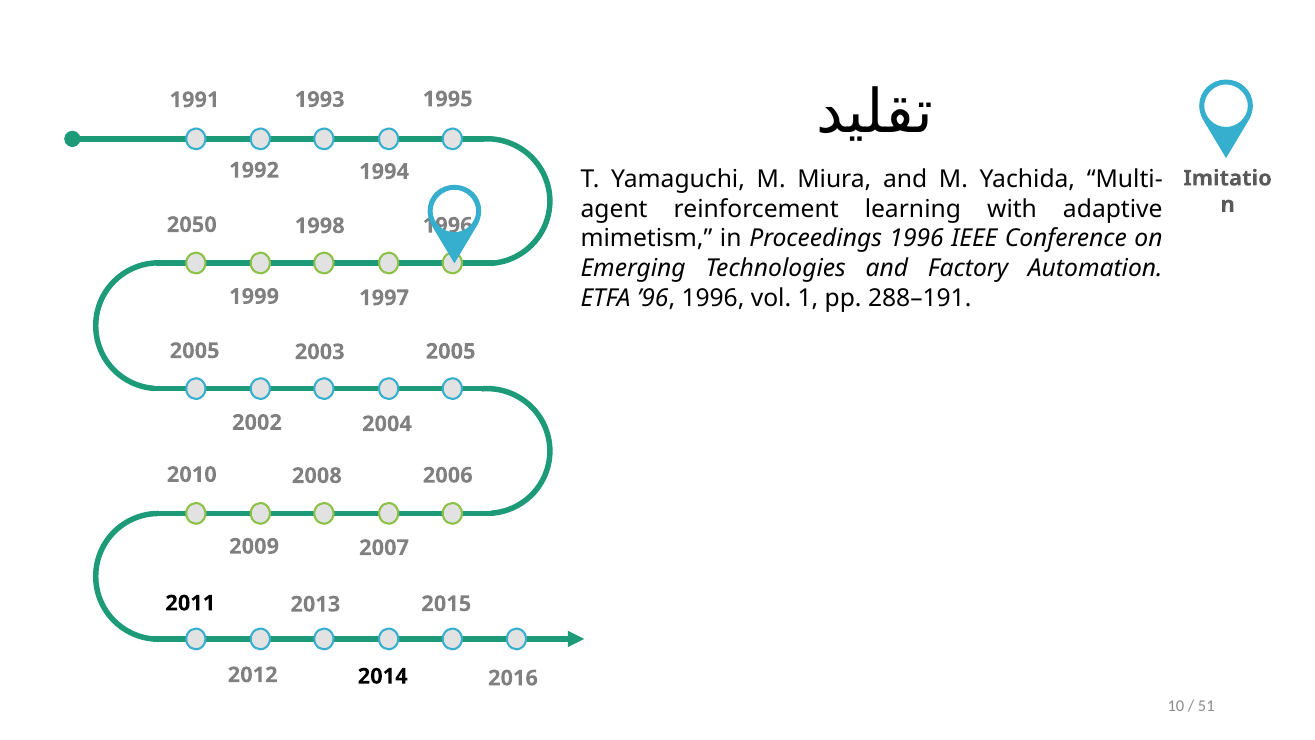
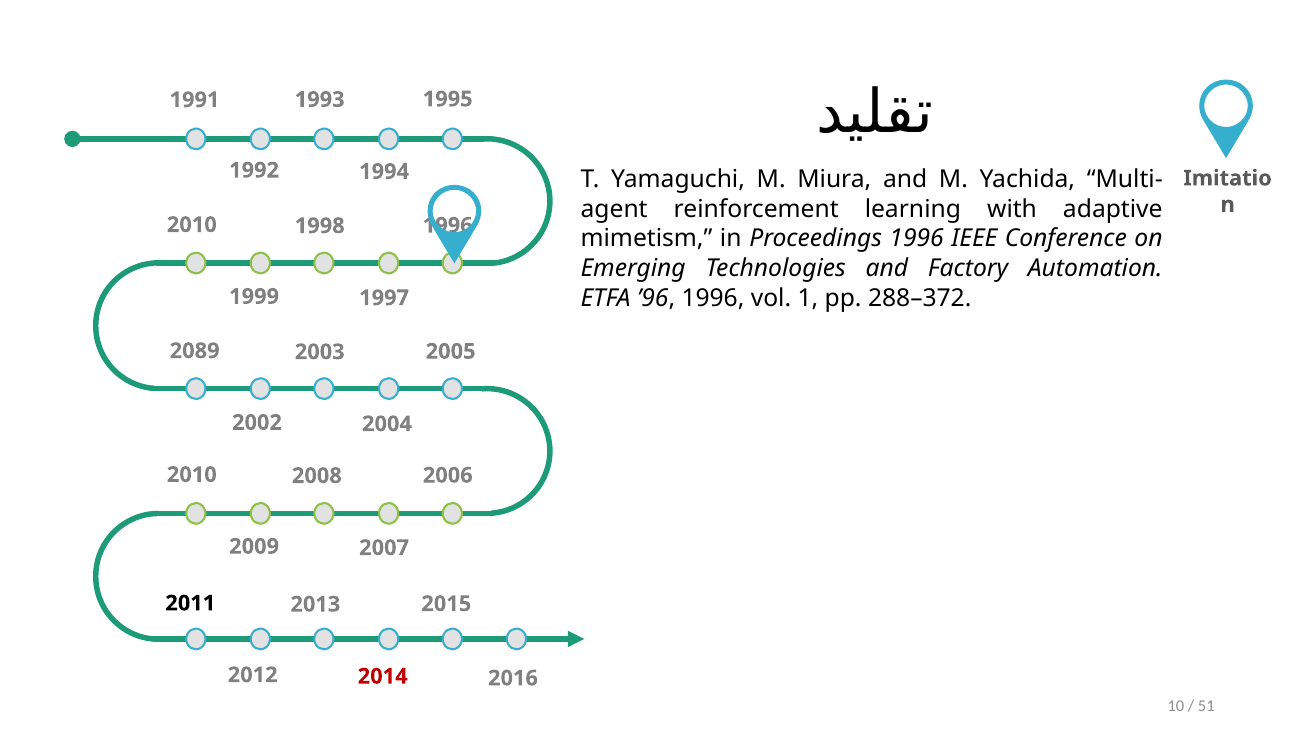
2050: 2050 -> 2010 (192, 225)
288–191: 288–191 -> 288–372 (920, 298)
2005: 2005 -> 2089 (195, 351)
2014 colour: black -> red (383, 676)
